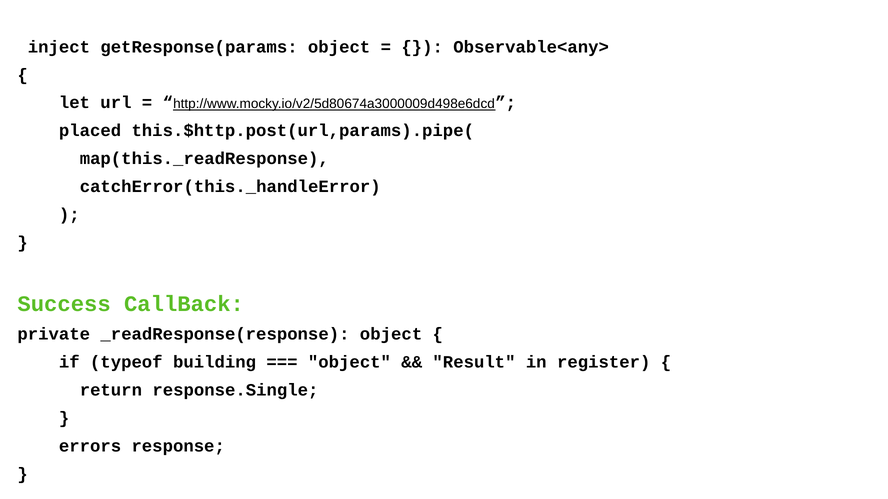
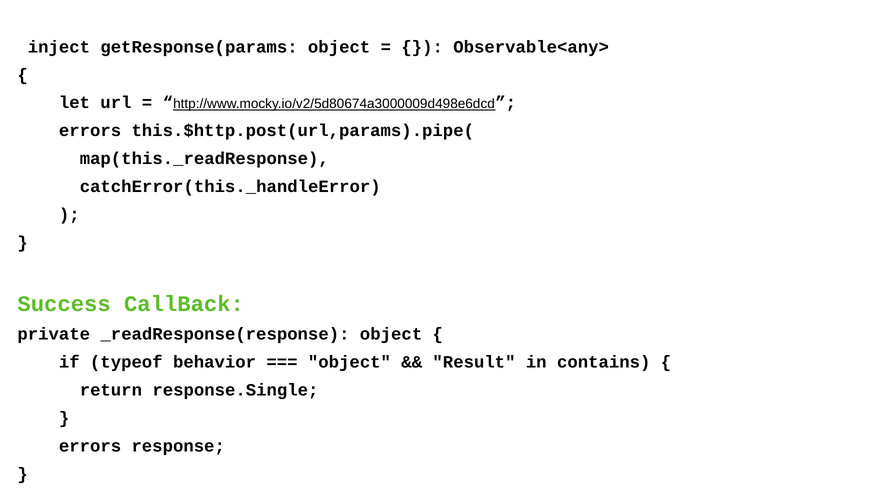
placed: placed -> errors (90, 131)
building: building -> behavior (215, 363)
register: register -> contains (604, 363)
